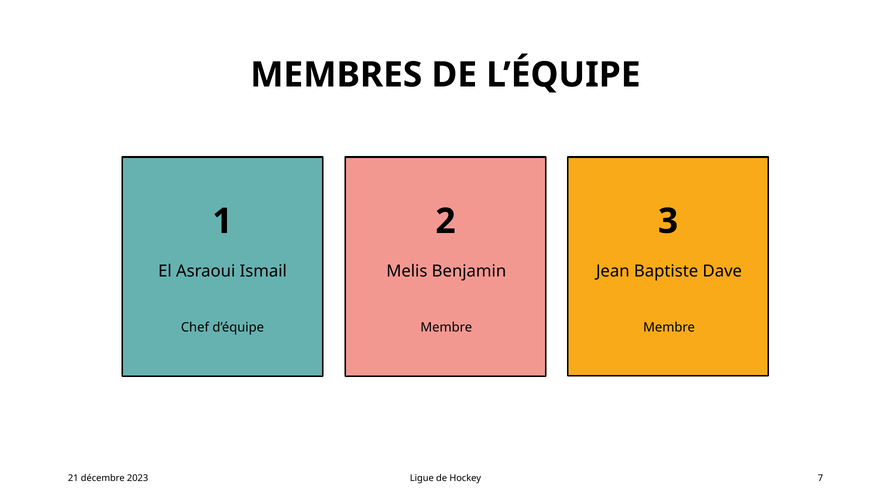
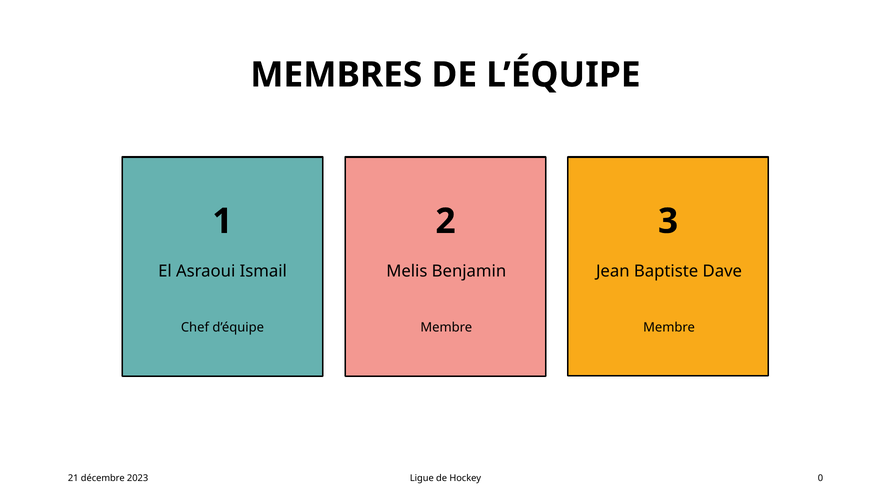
7: 7 -> 0 (820, 478)
